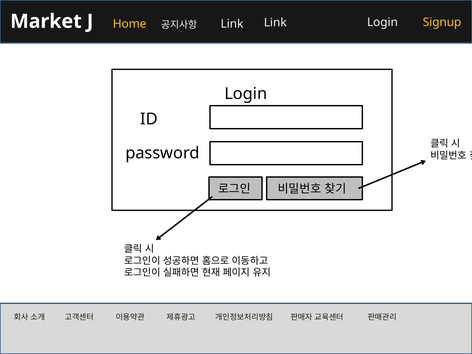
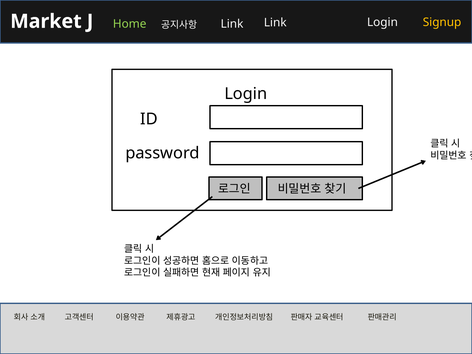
Home colour: yellow -> light green (130, 24)
